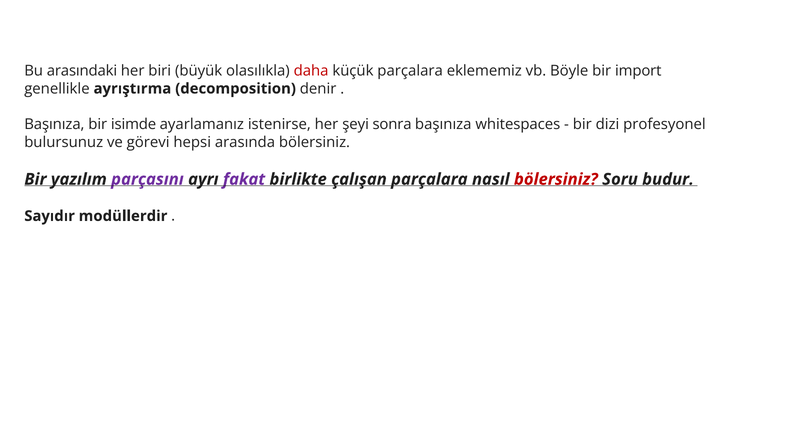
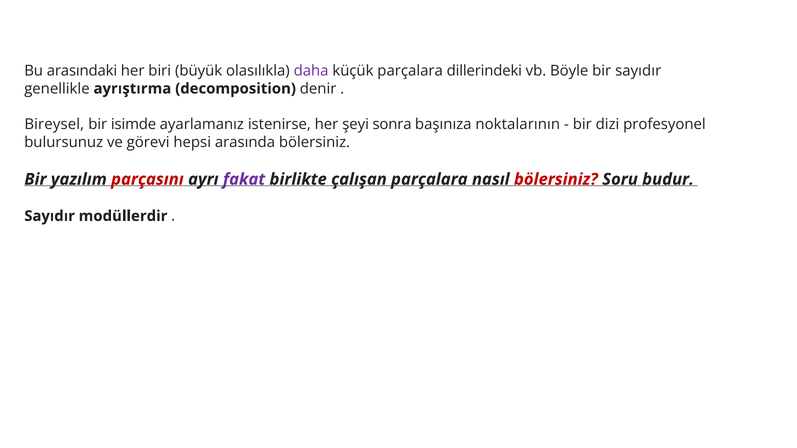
daha colour: red -> purple (311, 71)
eklememiz: eklememiz -> dillerindeki (484, 71)
bir import: import -> sayıdır (638, 71)
Başınıza: Başınıza -> Bireysel (54, 125)
whitespaces: whitespaces -> noktalarının (518, 125)
parçasını colour: purple -> red (147, 179)
